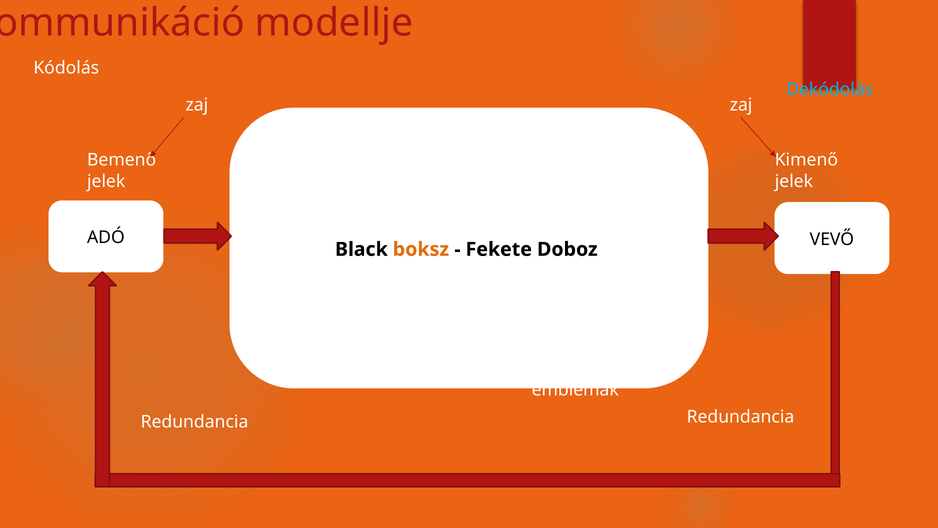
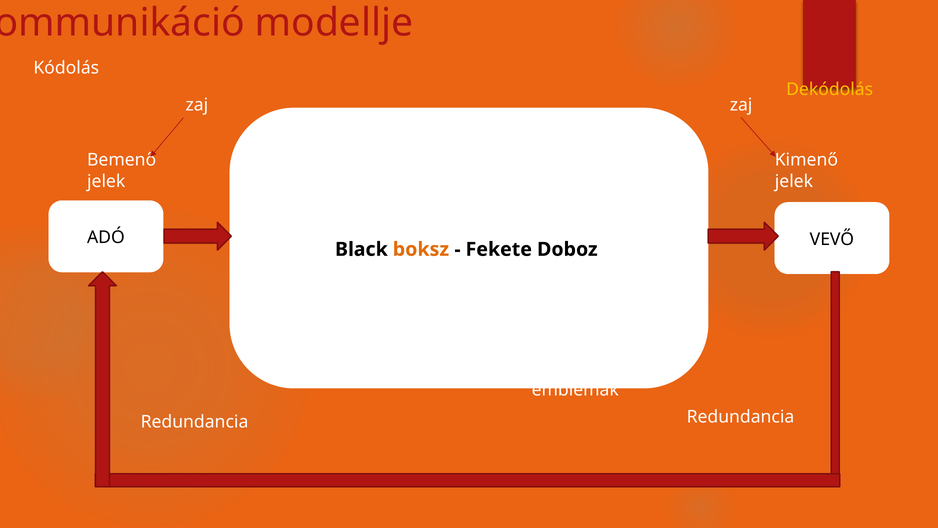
Dekódolás colour: light blue -> yellow (830, 89)
